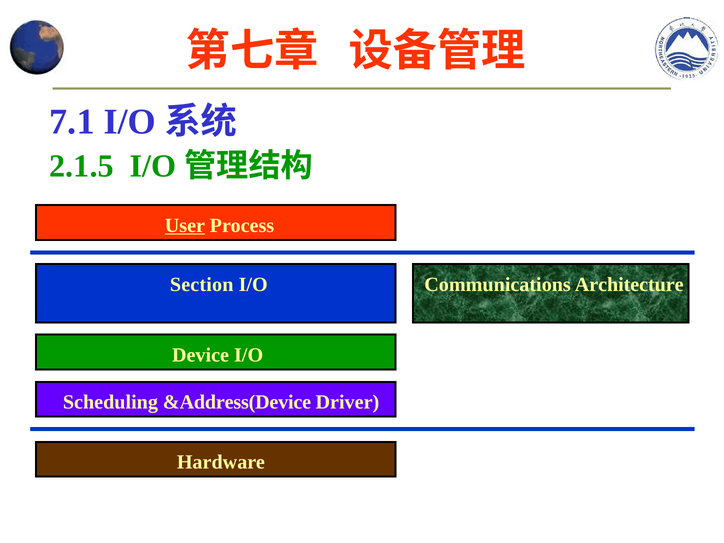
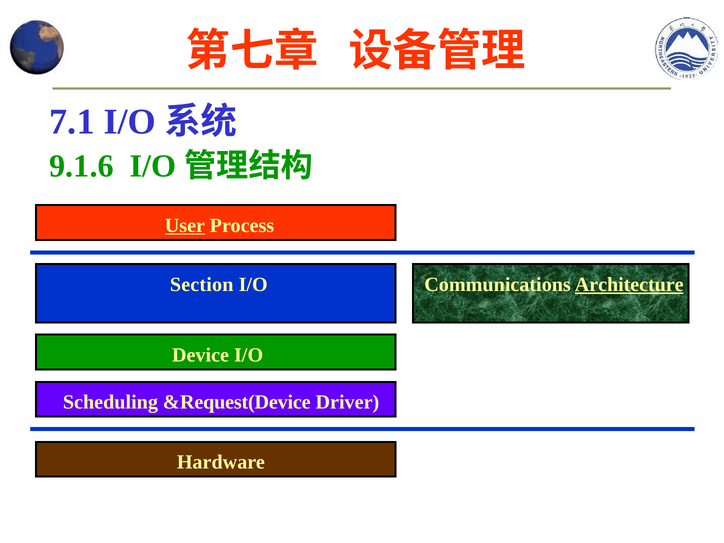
2.1.5: 2.1.5 -> 9.1.6 (82, 166)
Architecture underline: none -> present (629, 285)
Address(Device: Address(Device -> Request(Device (245, 402)
